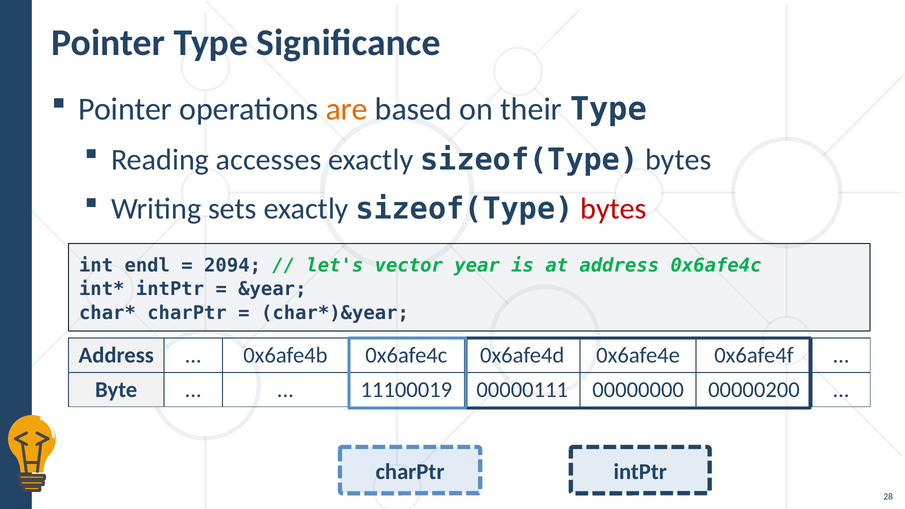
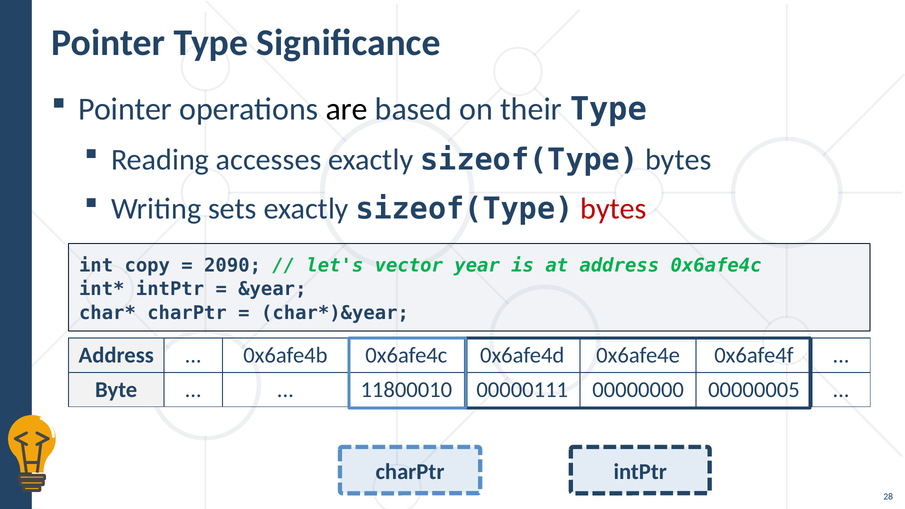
are colour: orange -> black (347, 109)
endl: endl -> copy (147, 266)
2094: 2094 -> 2090 (233, 266)
11100019: 11100019 -> 11800010 (406, 390)
00000200: 00000200 -> 00000005 (754, 390)
